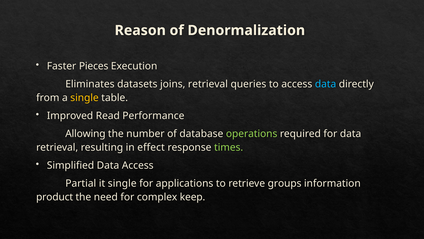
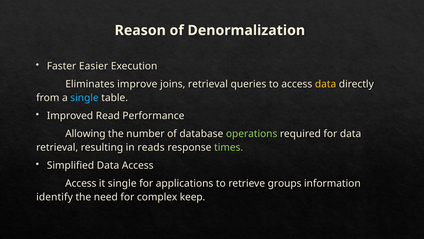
Pieces: Pieces -> Easier (94, 66)
datasets: datasets -> improve (137, 84)
data colour: light blue -> yellow (326, 84)
single colour: yellow -> light blue (85, 97)
effect: effect -> reads (151, 147)
Partial: Partial -> Access (81, 183)
product: product -> identify (55, 197)
